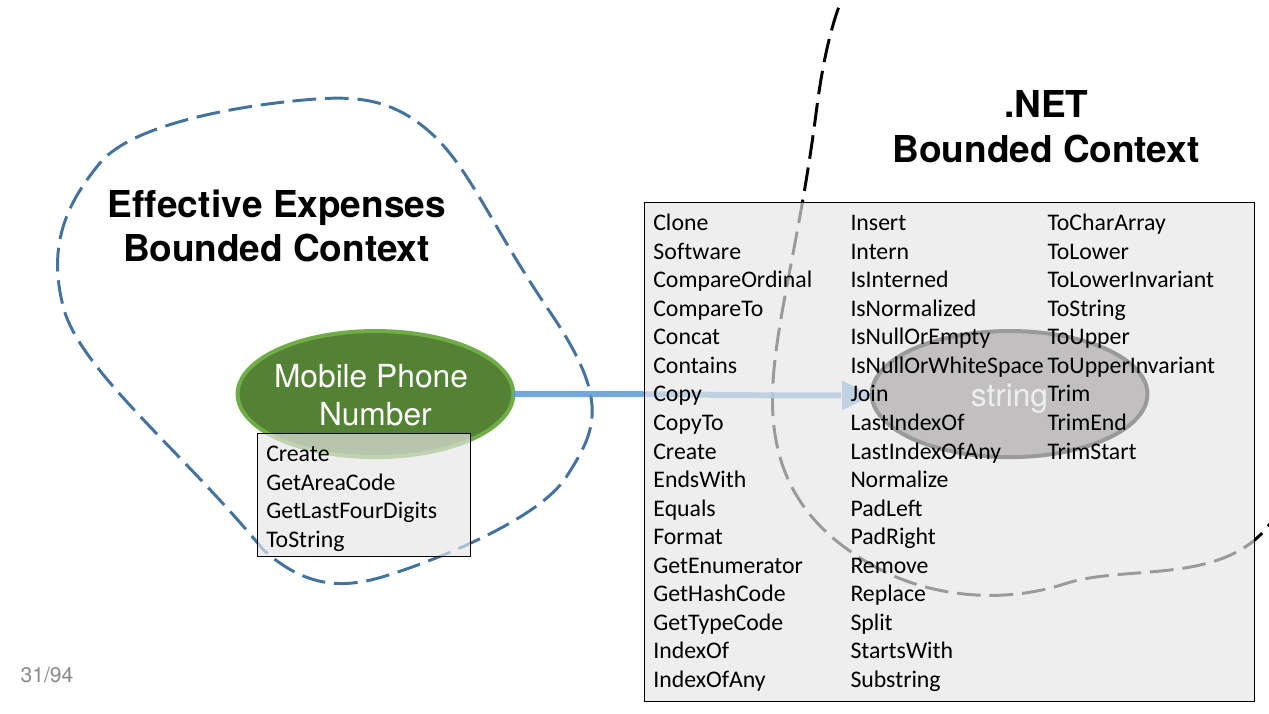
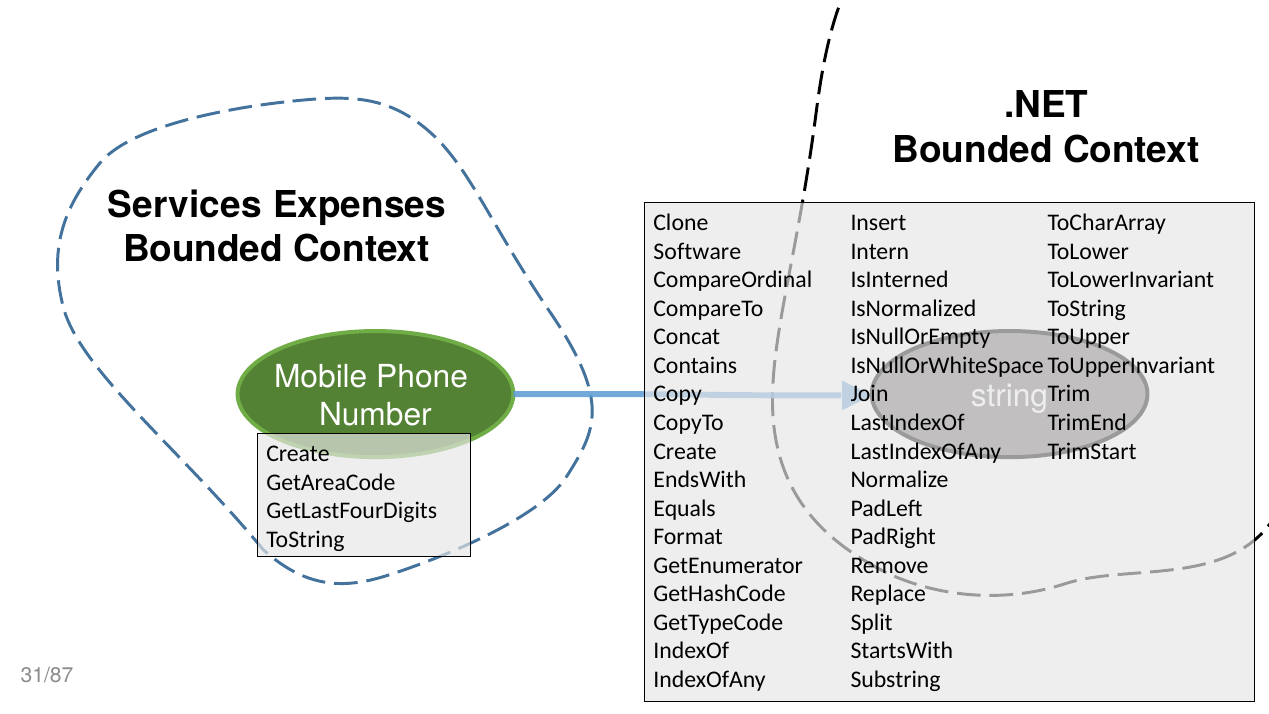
Effective: Effective -> Services (185, 205)
31/94: 31/94 -> 31/87 (47, 675)
